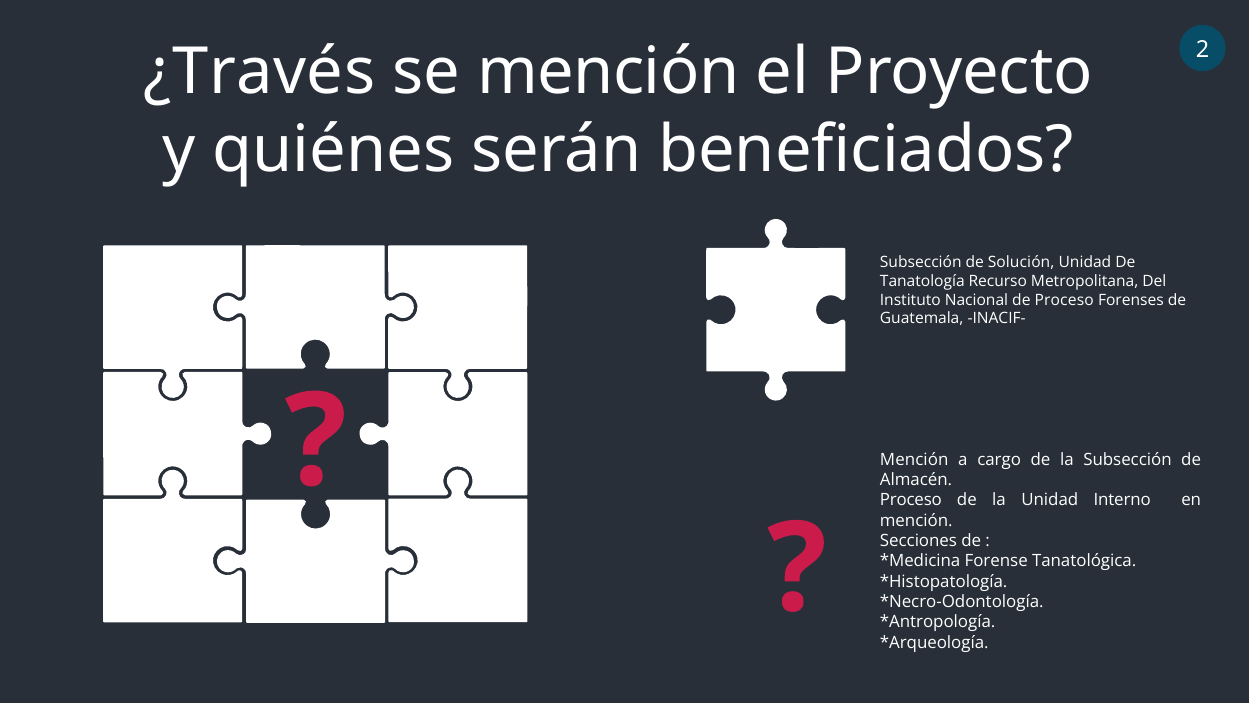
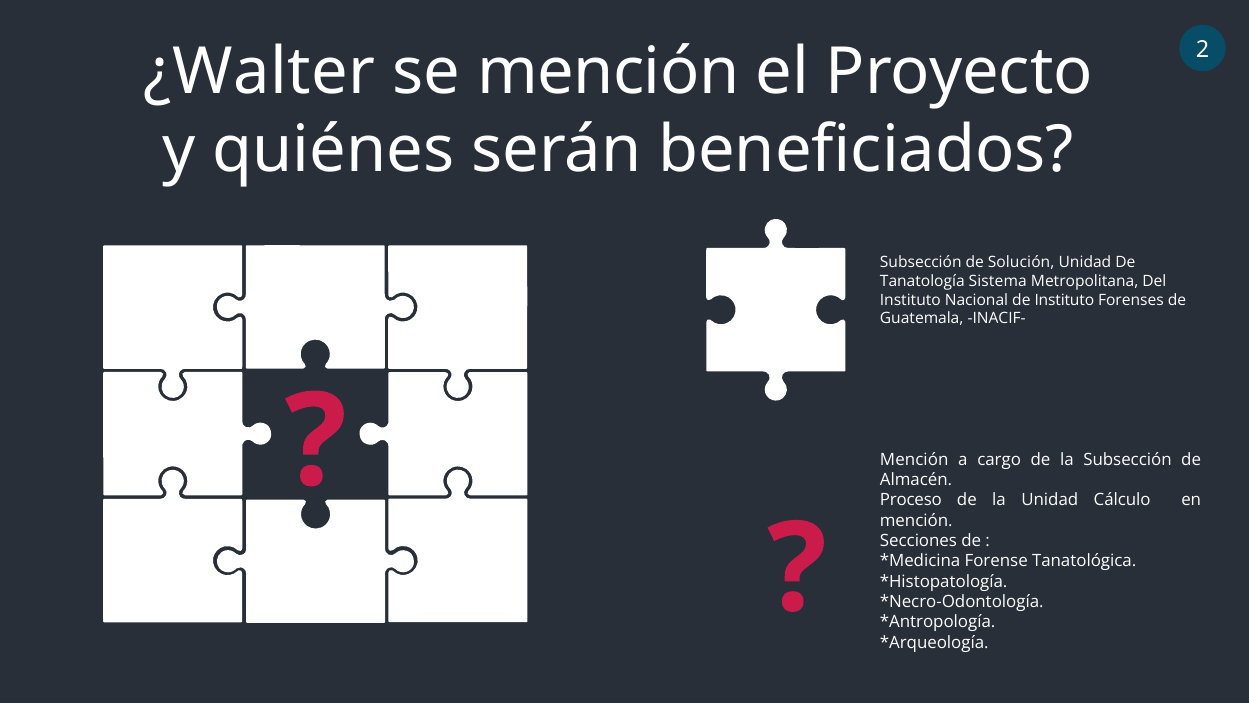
¿Través: ¿Través -> ¿Walter (259, 72)
Recurso: Recurso -> Sistema (998, 281)
de Proceso: Proceso -> Instituto (1064, 300)
Interno: Interno -> Cálculo (1122, 500)
